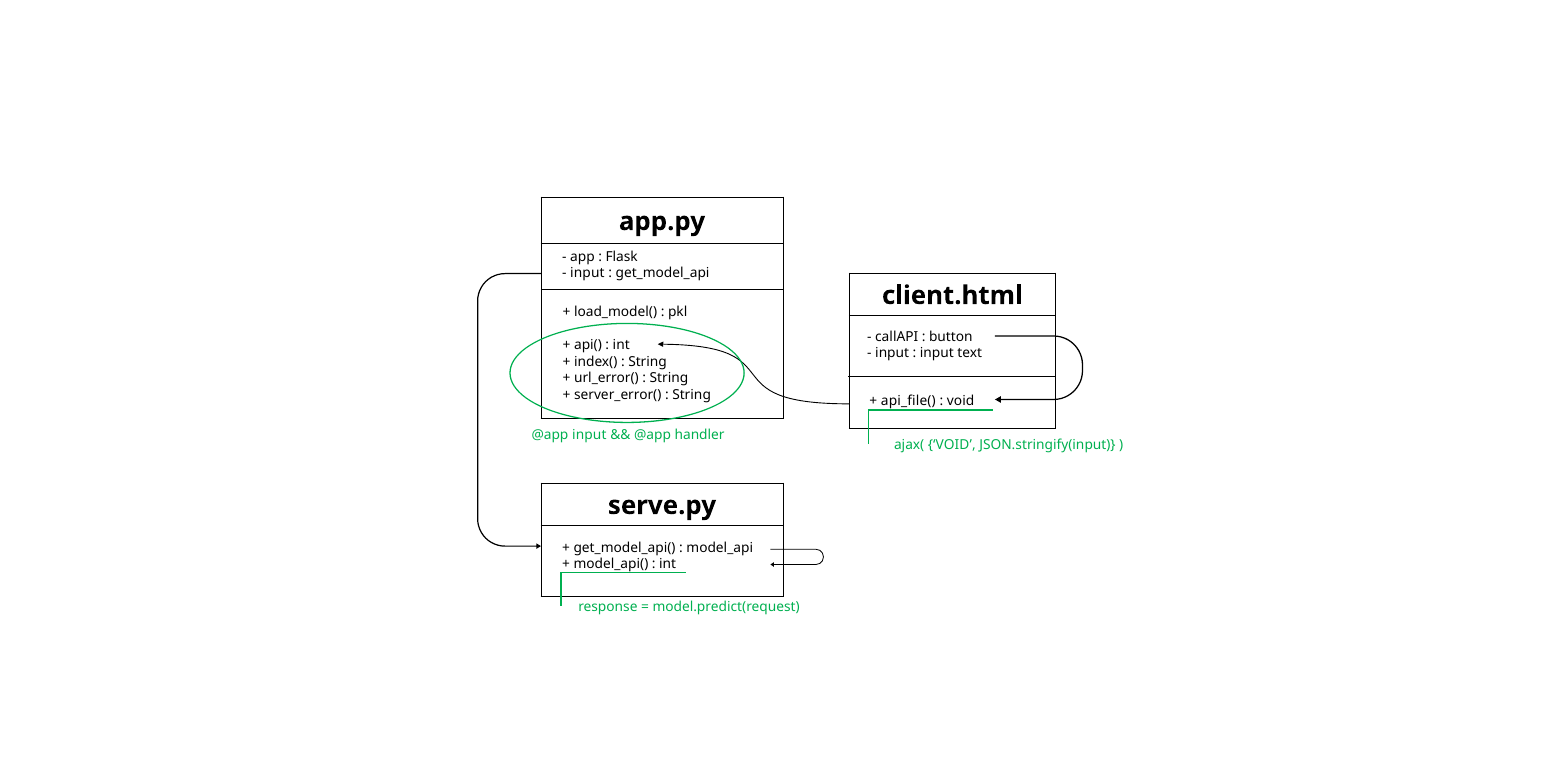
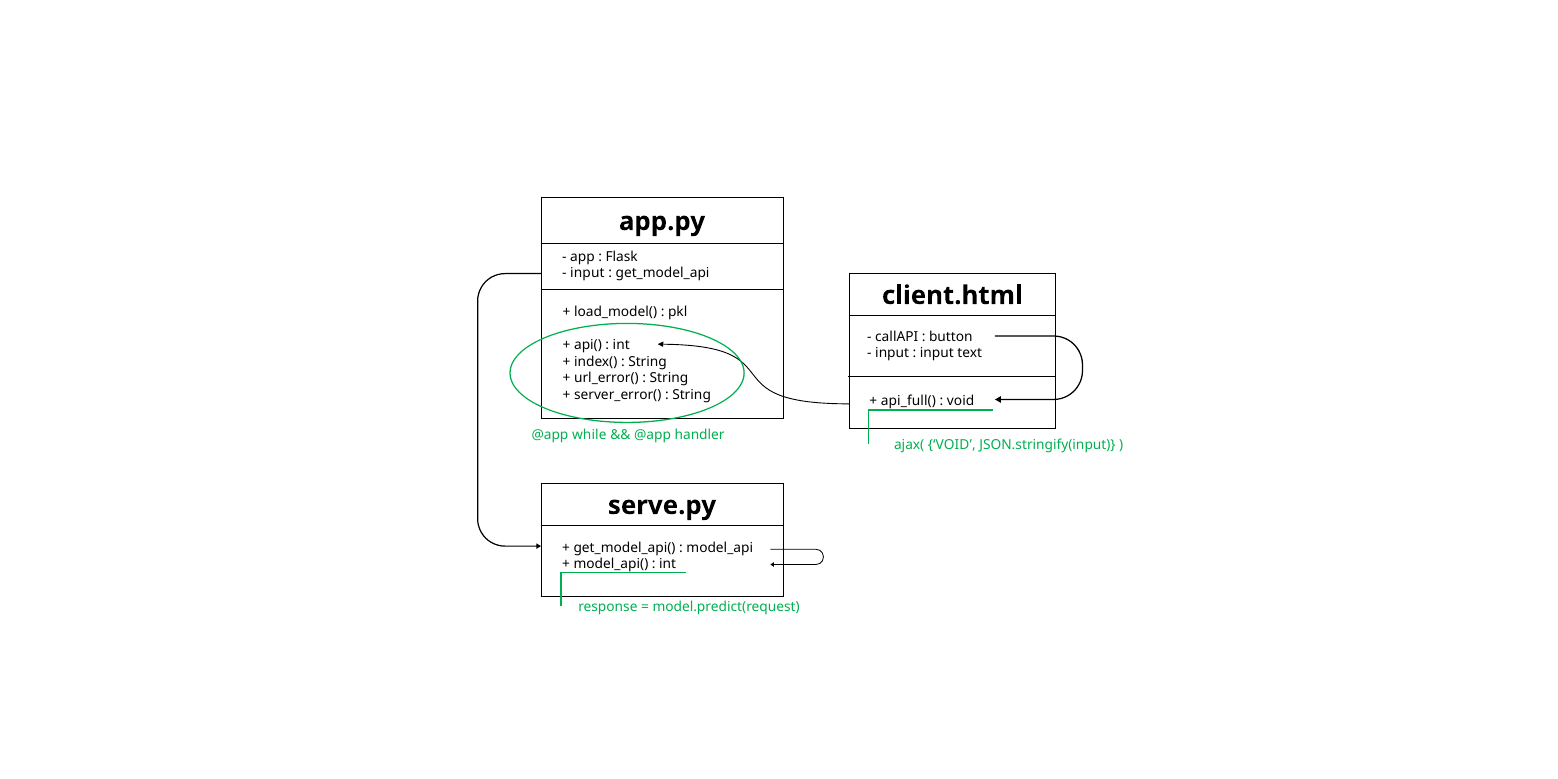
api_file(: api_file( -> api_full( (908, 401)
@app input: input -> while (589, 435)
